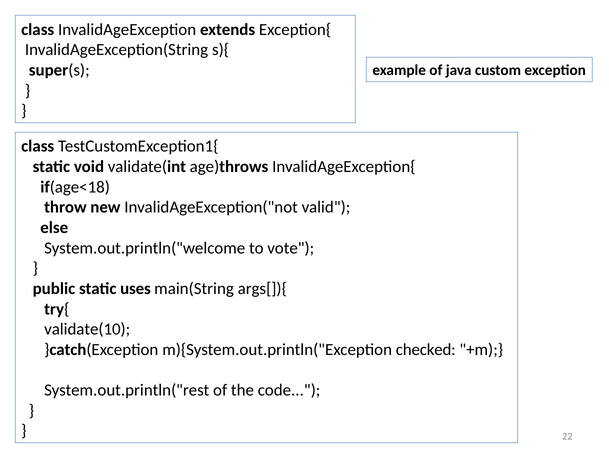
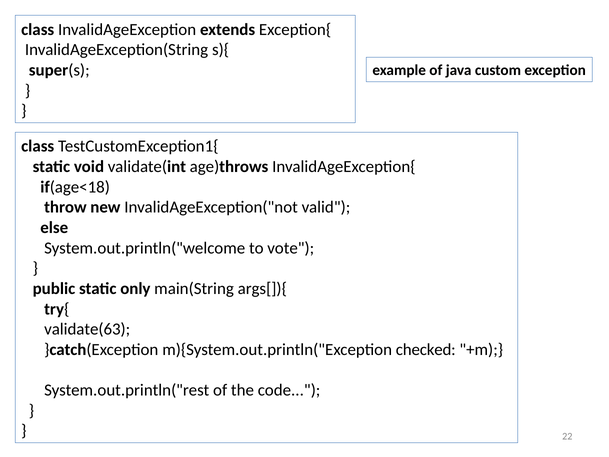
uses: uses -> only (135, 288)
validate(10: validate(10 -> validate(63 (87, 329)
